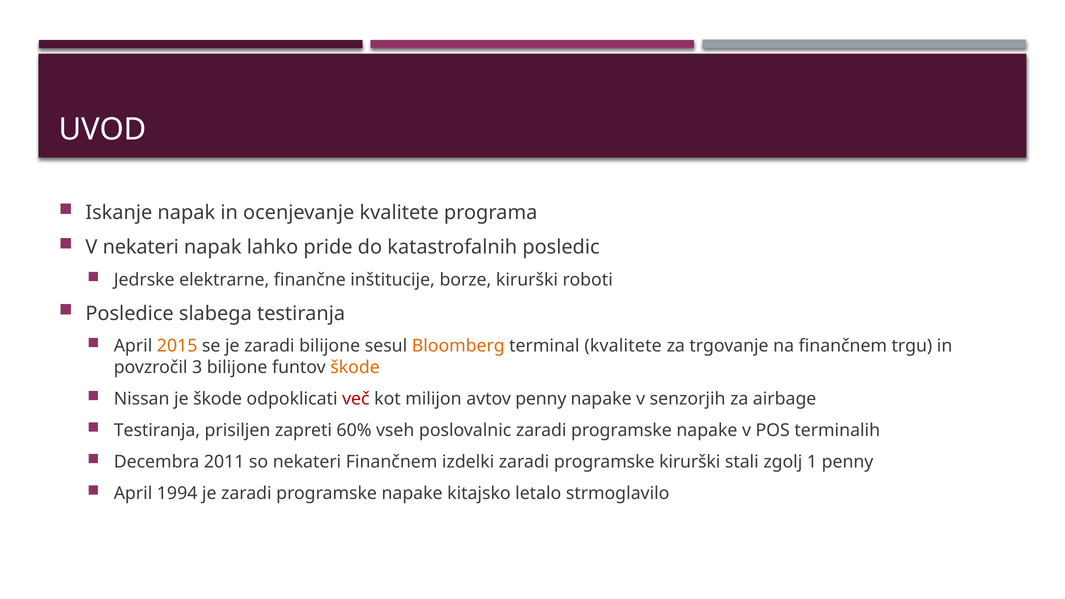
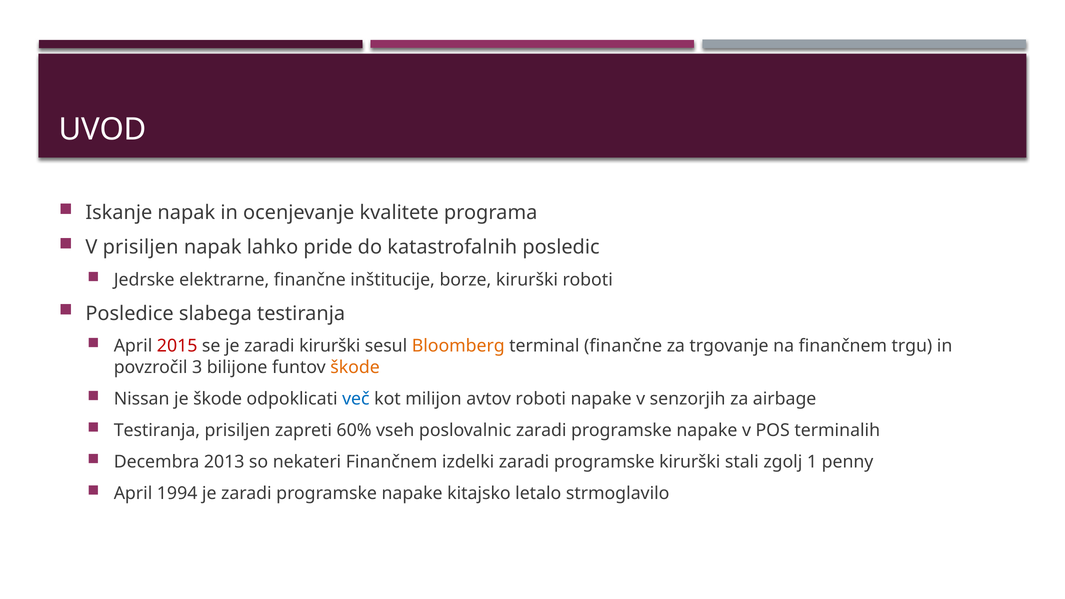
V nekateri: nekateri -> prisiljen (141, 247)
2015 colour: orange -> red (177, 346)
zaradi bilijone: bilijone -> kirurški (330, 346)
terminal kvalitete: kvalitete -> finančne (623, 346)
več colour: red -> blue (356, 399)
avtov penny: penny -> roboti (541, 399)
2011: 2011 -> 2013 (224, 462)
